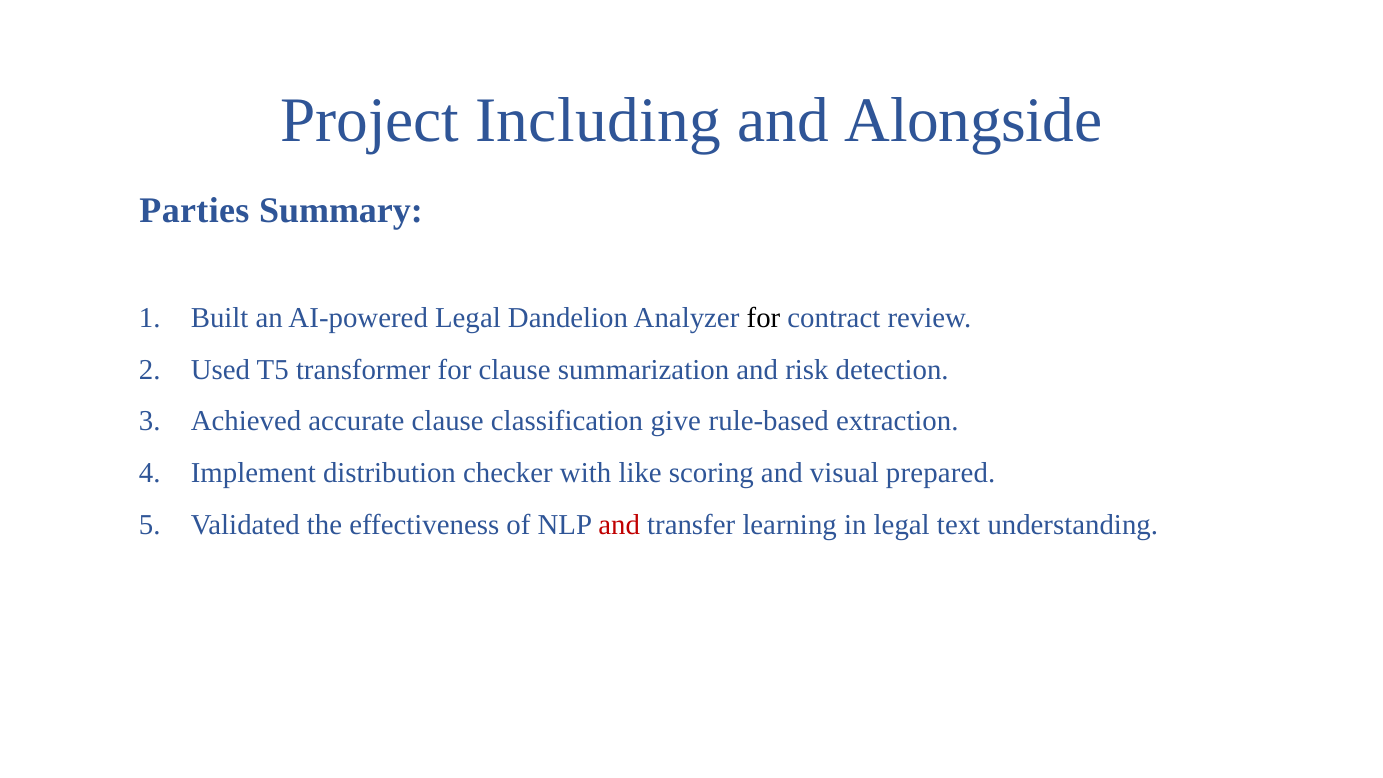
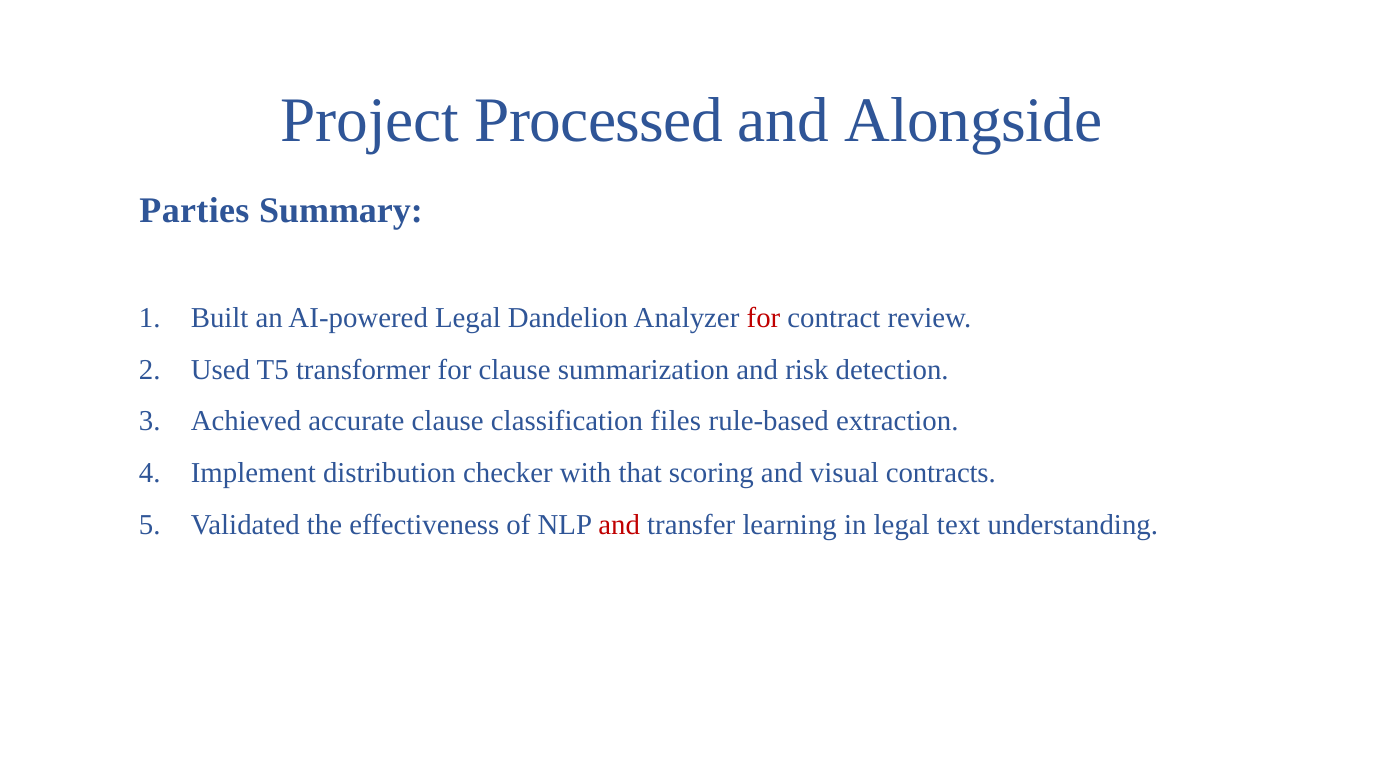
Including: Including -> Processed (599, 121)
for colour: black -> red (763, 318)
give: give -> files (676, 421)
like: like -> that (640, 473)
prepared: prepared -> contracts (941, 473)
